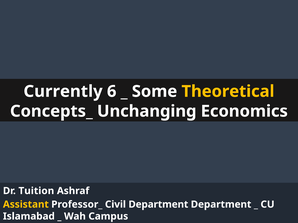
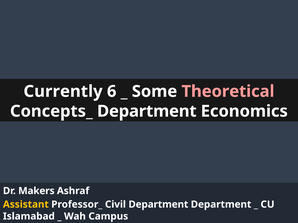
Theoretical colour: yellow -> pink (228, 92)
Concepts_ Unchanging: Unchanging -> Department (147, 111)
Tuition: Tuition -> Makers (36, 191)
